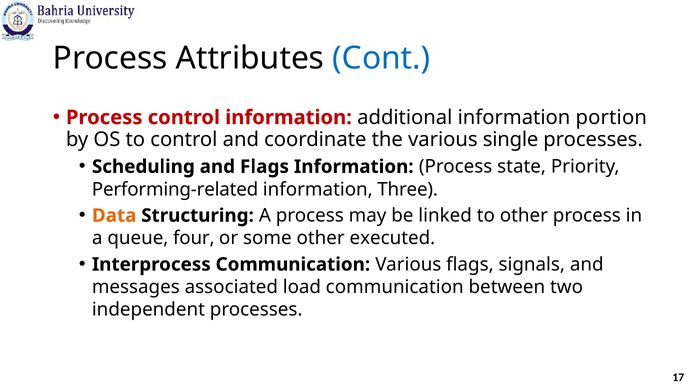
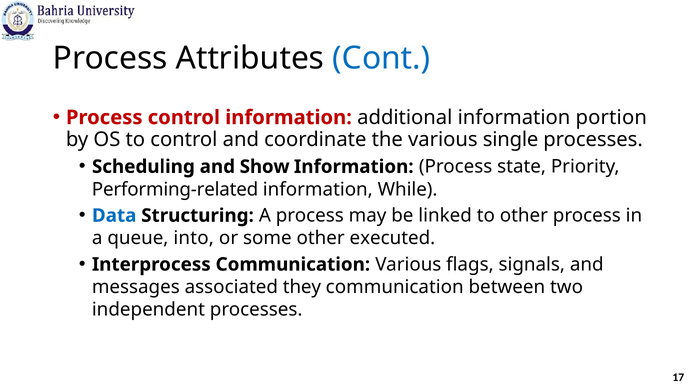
and Flags: Flags -> Show (265, 166)
Three: Three -> While (408, 189)
Data colour: orange -> blue (114, 215)
four: four -> into (194, 238)
load: load -> they (302, 287)
